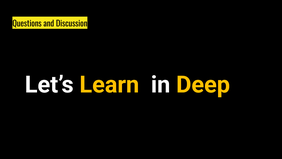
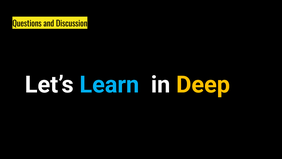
Learn colour: yellow -> light blue (109, 85)
